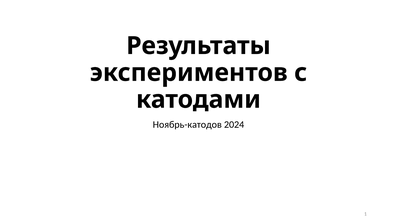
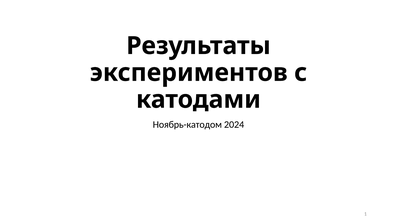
Ноябрь-катодов: Ноябрь-катодов -> Ноябрь-катодом (187, 124)
